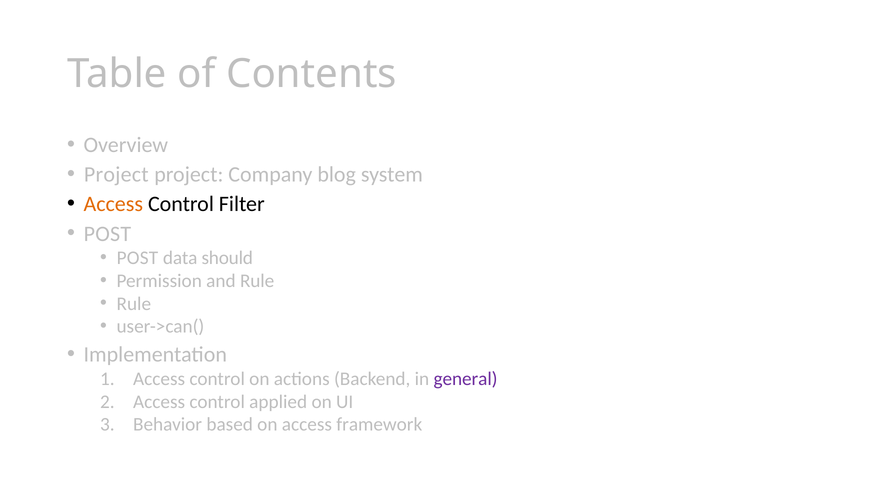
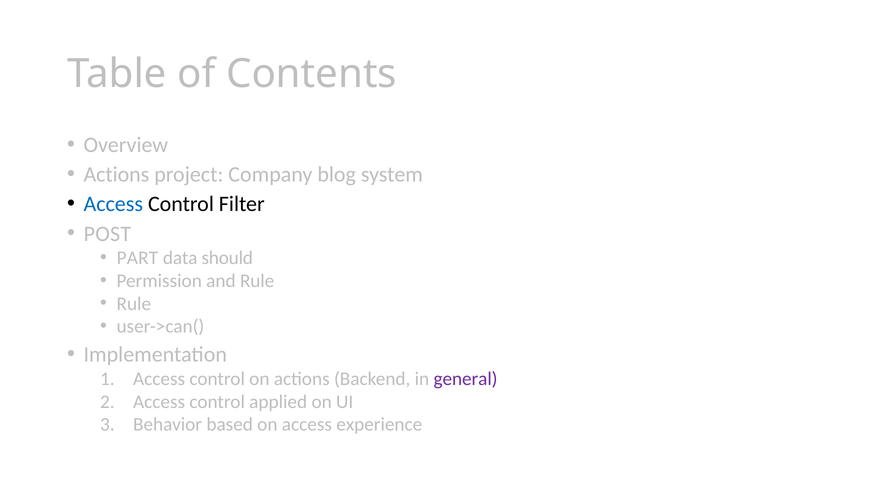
Project: Project -> Actions (116, 175)
Access colour: orange -> blue (113, 204)
POST: POST -> PART (137, 258)
framework: framework -> experience (379, 425)
